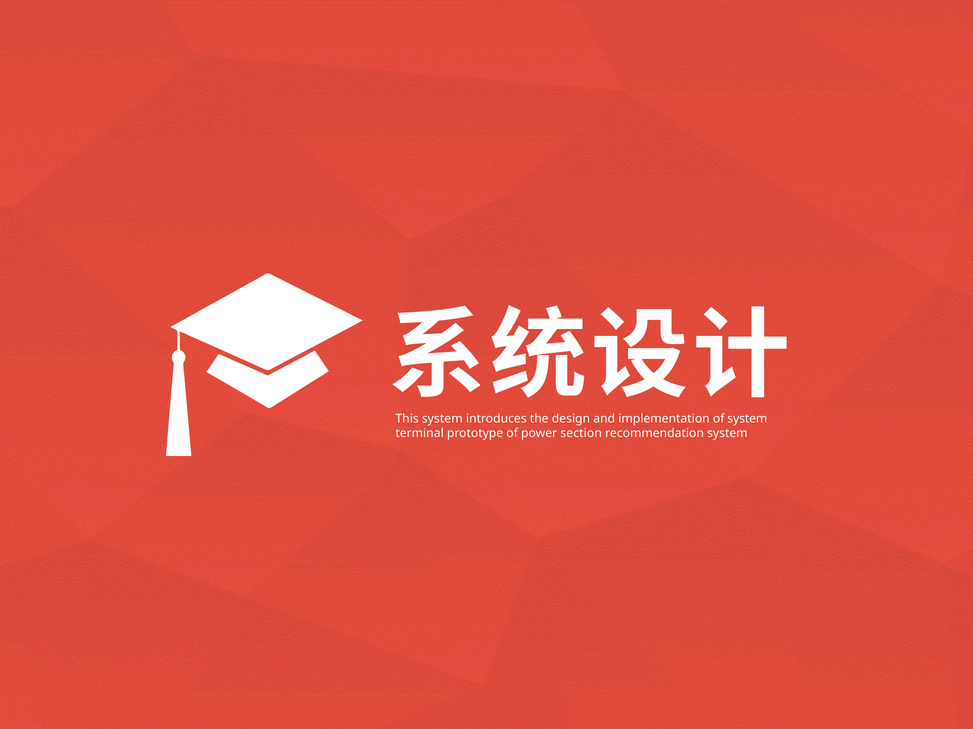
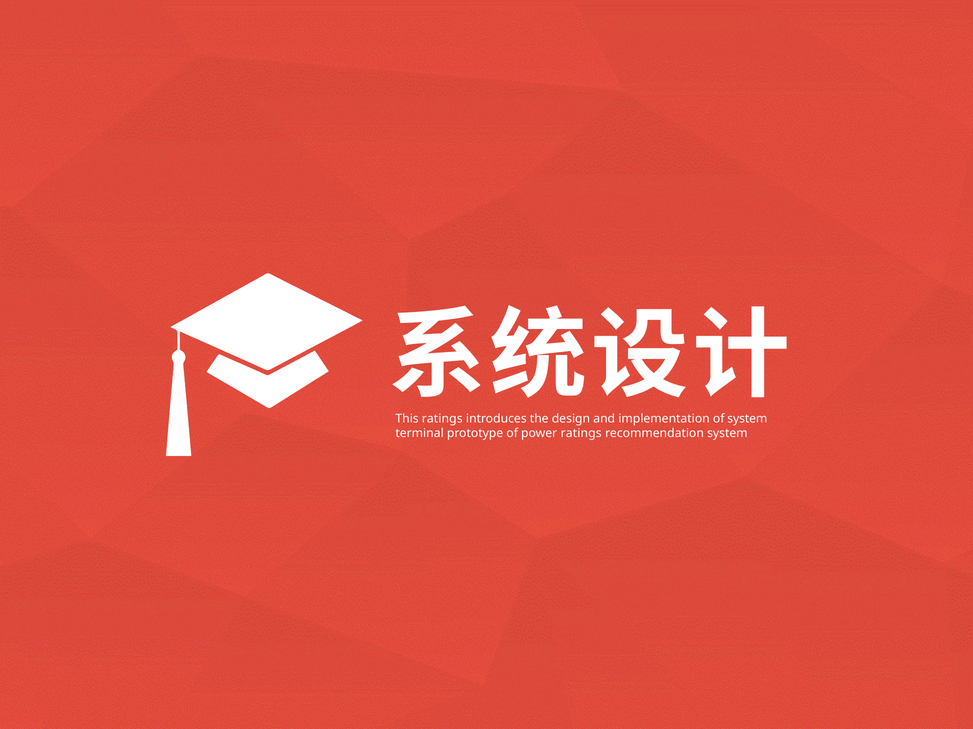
This system: system -> ratings (442, 419)
power section: section -> ratings (581, 434)
